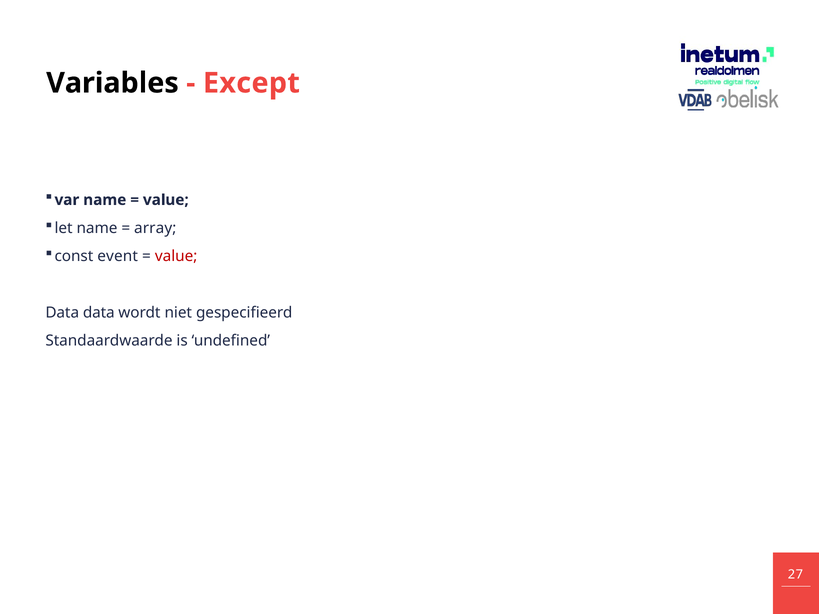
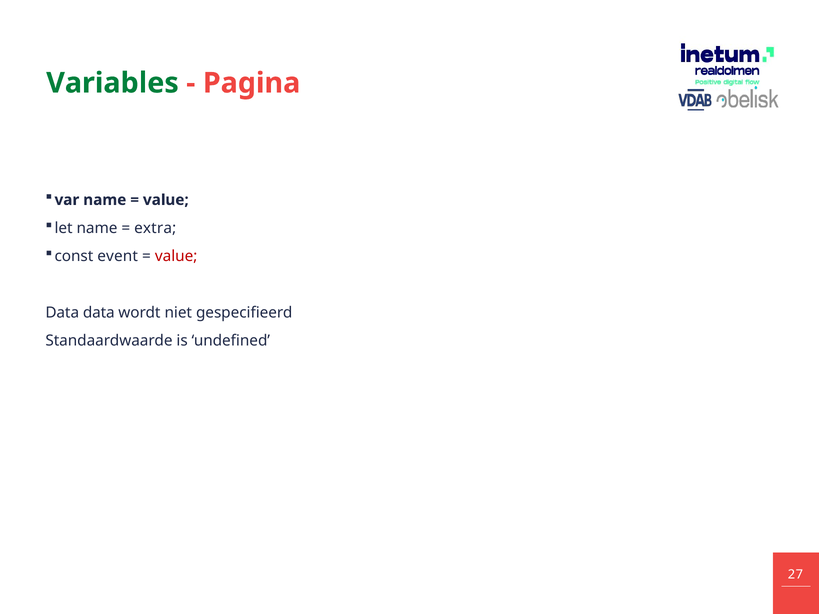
Variables colour: black -> green (112, 83)
Except: Except -> Pagina (252, 83)
array: array -> extra (155, 228)
